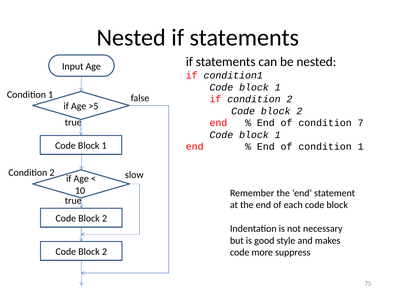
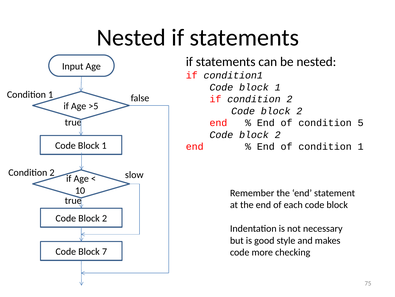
7: 7 -> 5 (361, 123)
1: 1 -> 2 (278, 134)
2: 2 -> 7 (105, 251)
suppress: suppress -> checking (293, 252)
